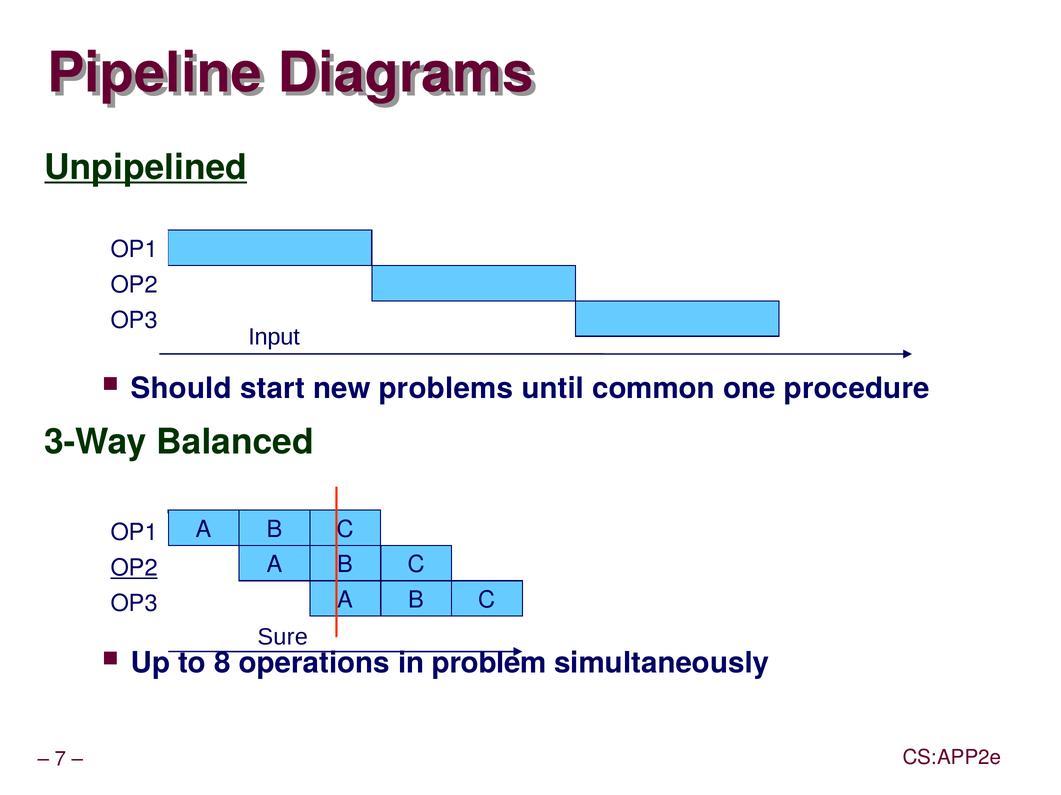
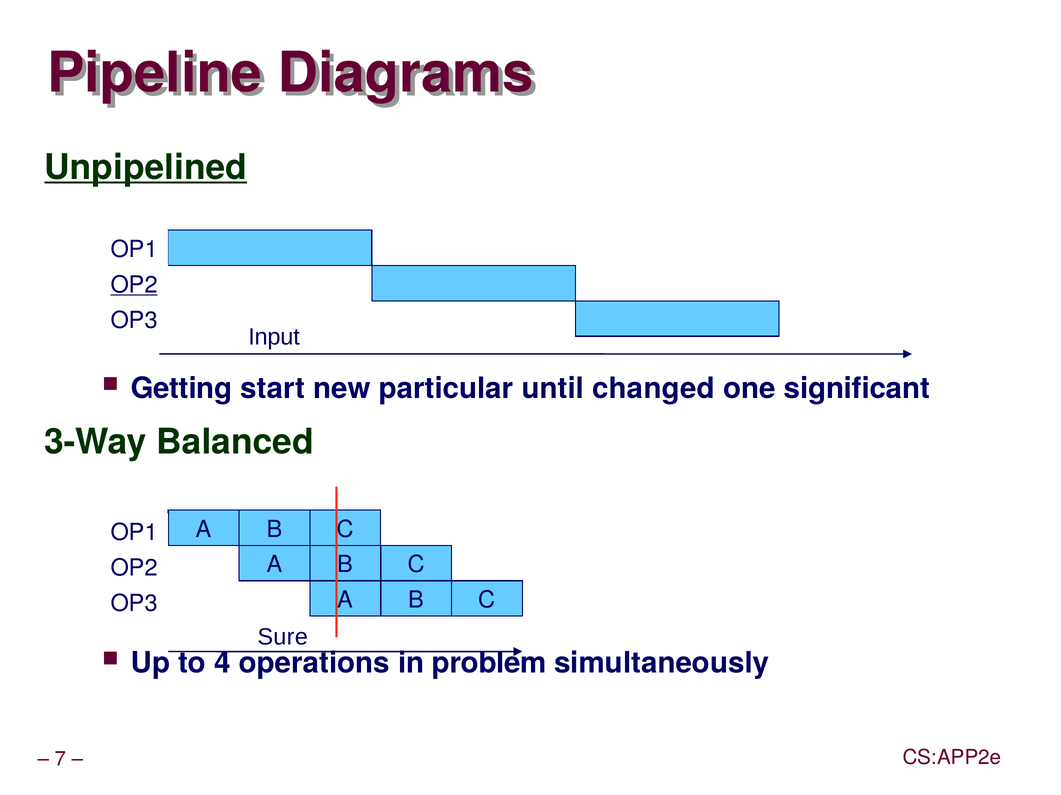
OP2 underline: none -> present (134, 285)
Should: Should -> Getting (181, 389)
problems: problems -> particular (446, 389)
common: common -> changed (653, 389)
procedure: procedure -> significant (857, 389)
OP2 underline: present -> none (134, 568)
8: 8 -> 4 (222, 664)
